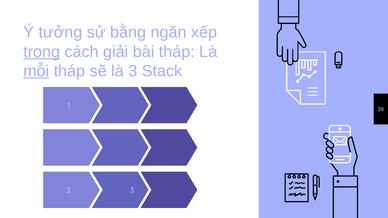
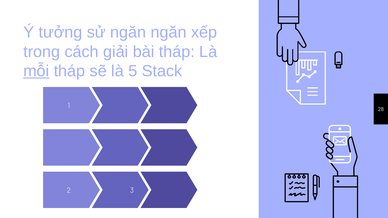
sử bằng: bằng -> ngăn (128, 32)
trong underline: present -> none (42, 52)
là 3: 3 -> 5 (133, 71)
